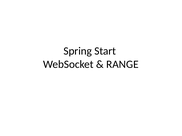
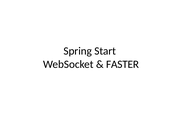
RANGE: RANGE -> FASTER (123, 64)
